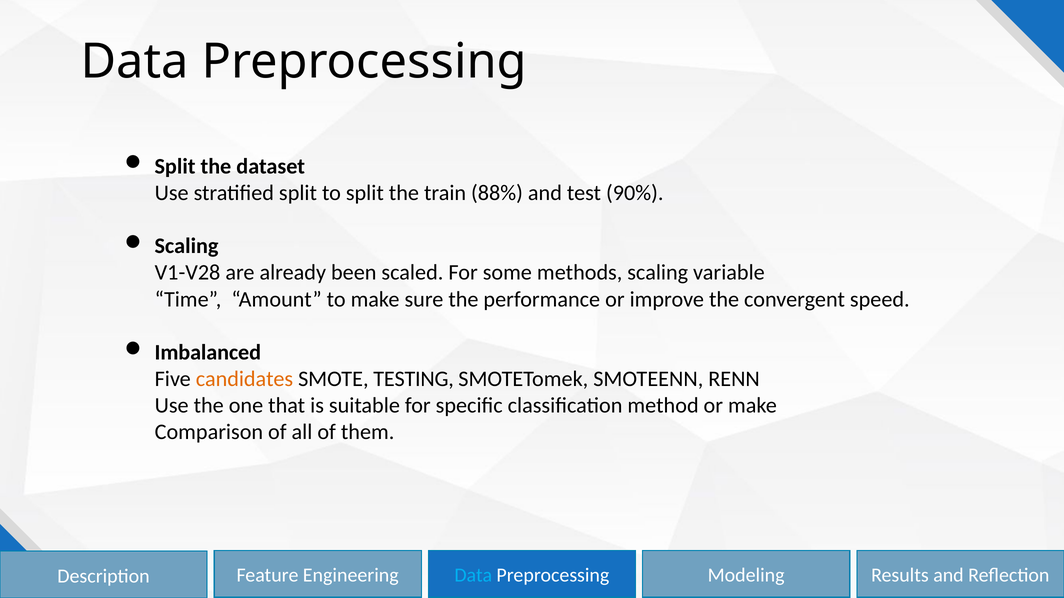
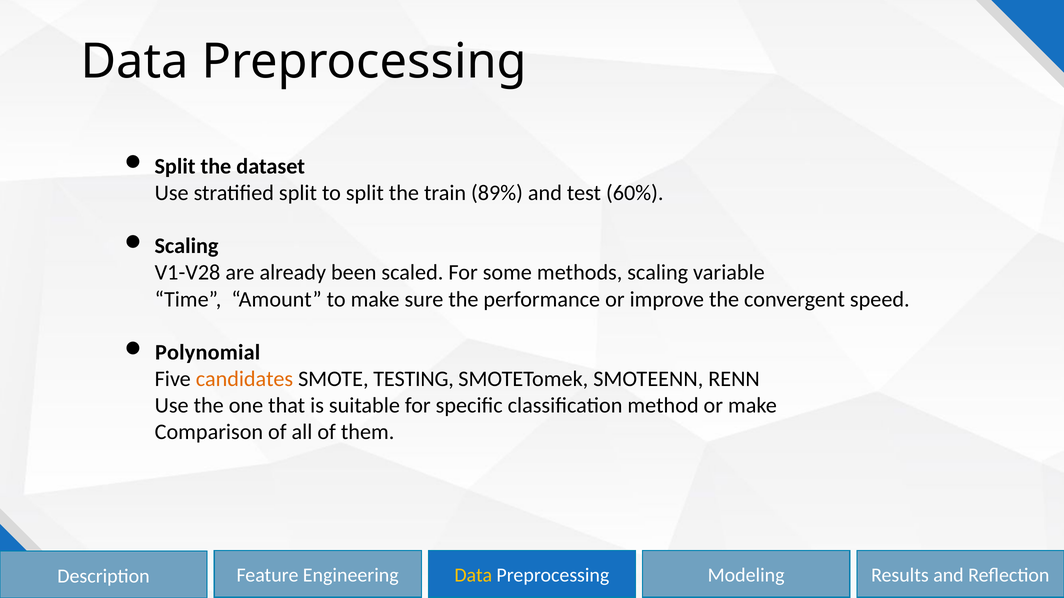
88%: 88% -> 89% (497, 193)
90%: 90% -> 60% (635, 193)
Imbalanced: Imbalanced -> Polynomial (208, 353)
Data colour: light blue -> yellow (473, 576)
